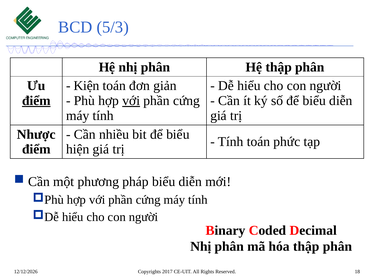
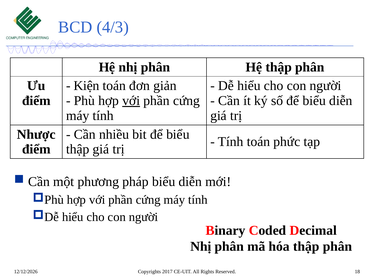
5/3: 5/3 -> 4/3 (113, 27)
điểm underline: present -> none (36, 101)
hiện: hiện -> thập (78, 150)
